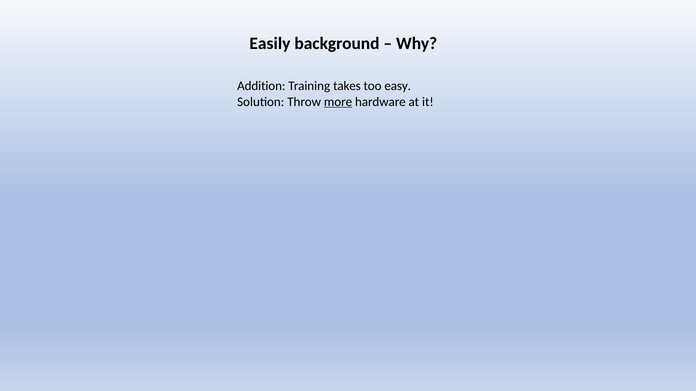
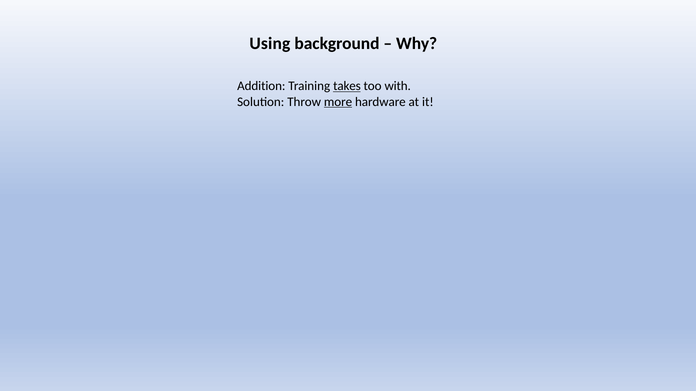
Easily: Easily -> Using (270, 44)
takes underline: none -> present (347, 86)
easy: easy -> with (398, 86)
